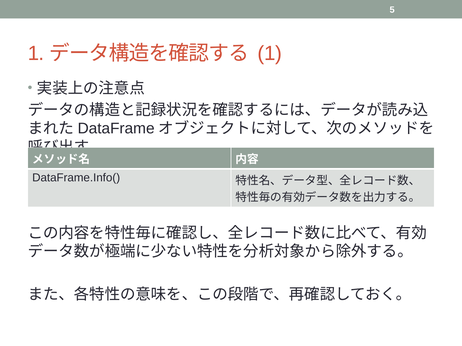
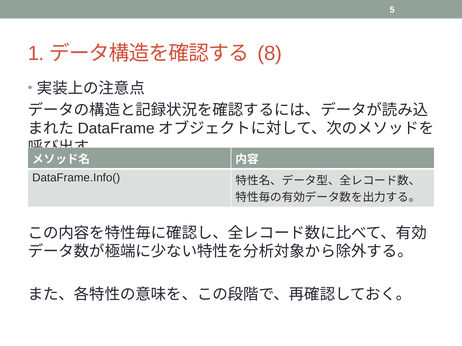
1: 1 -> 8 (270, 53)
